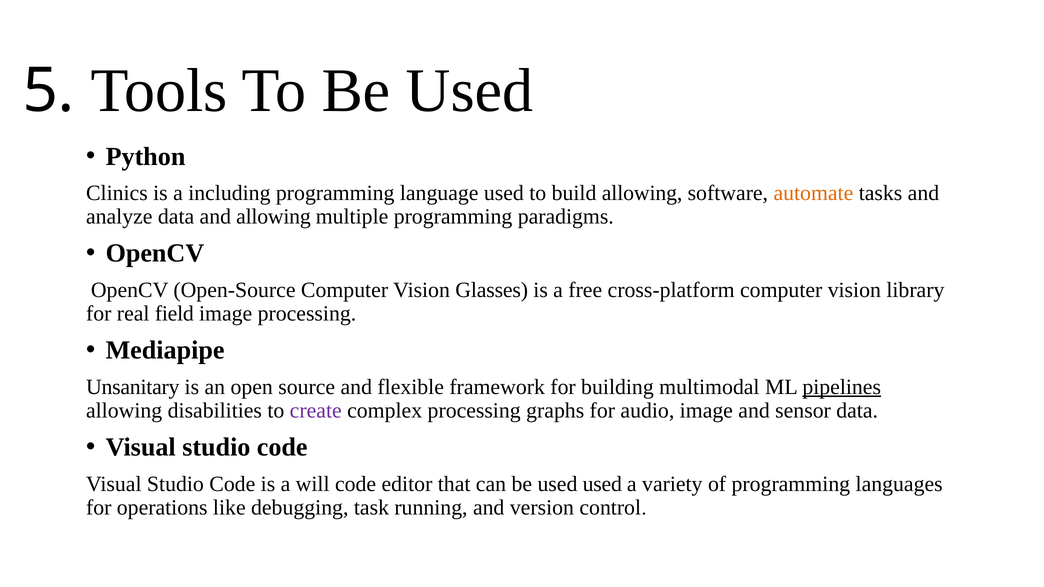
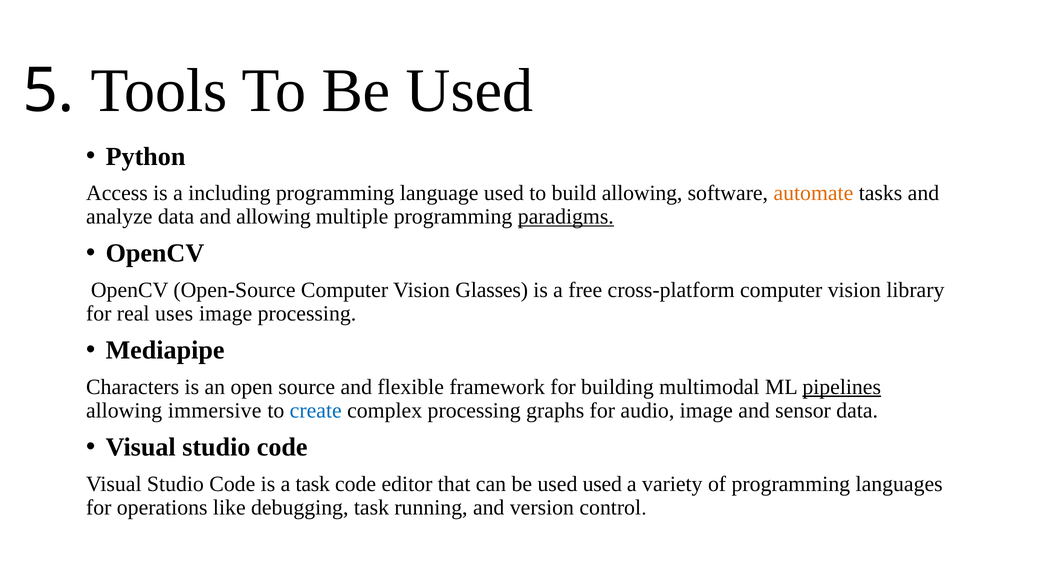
Clinics: Clinics -> Access (117, 193)
paradigms underline: none -> present (566, 217)
field: field -> uses (174, 314)
Unsanitary: Unsanitary -> Characters (133, 387)
disabilities: disabilities -> immersive (215, 411)
create colour: purple -> blue (316, 411)
a will: will -> task (313, 484)
